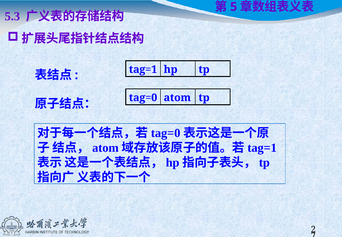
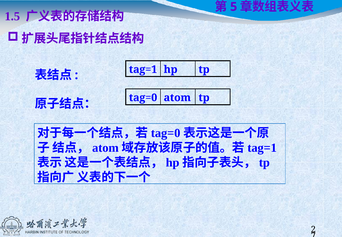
5.3: 5.3 -> 1.5 (12, 16)
